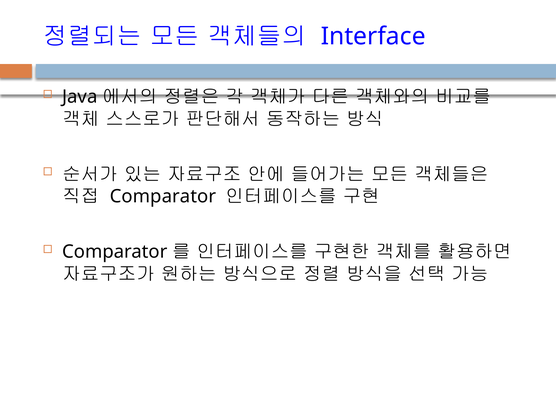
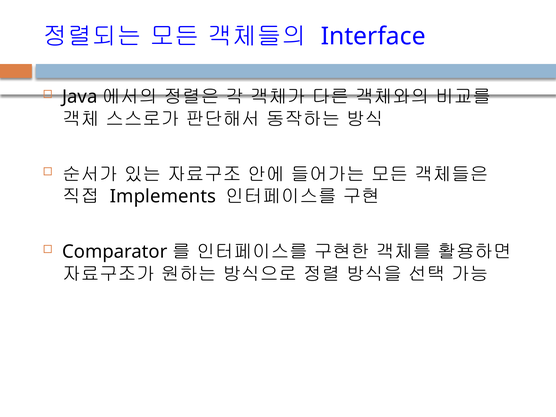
Comparator: Comparator -> Implements (163, 196)
